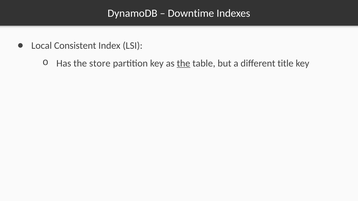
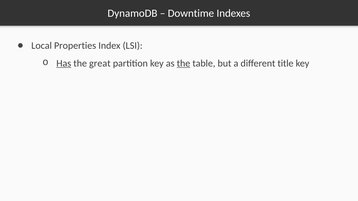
Consistent: Consistent -> Properties (75, 46)
Has underline: none -> present (64, 63)
store: store -> great (100, 63)
